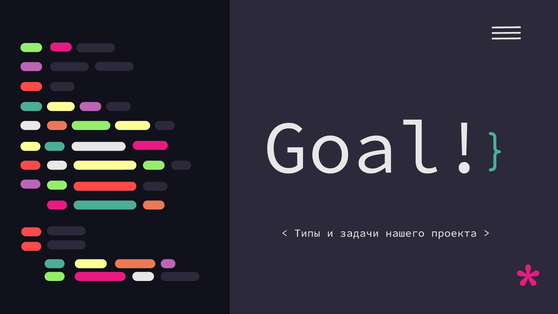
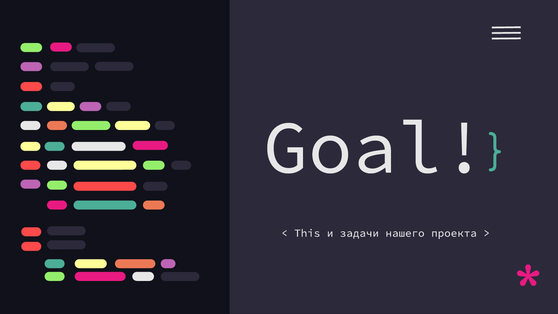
Типы: Типы -> This (307, 233)
